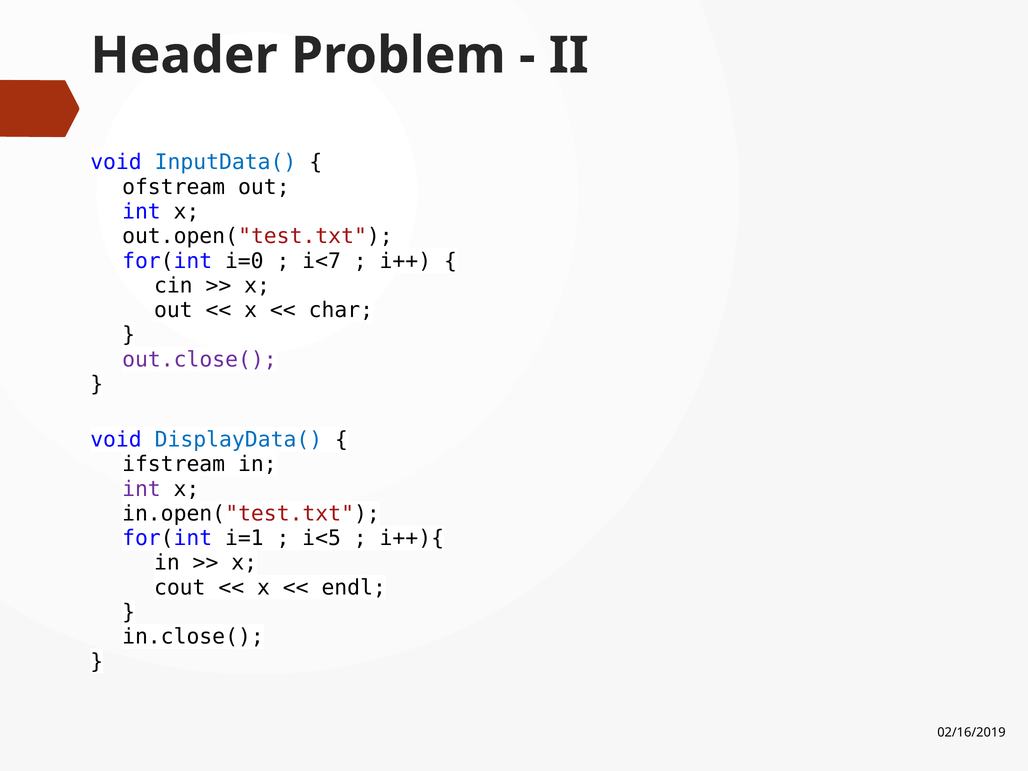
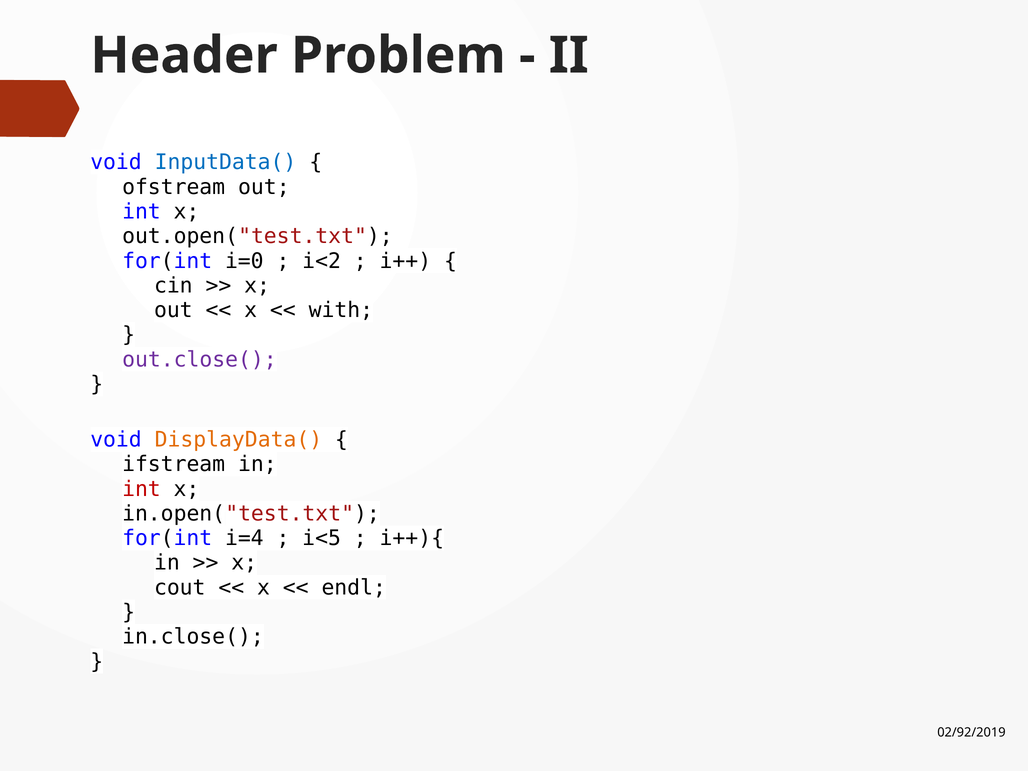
i<7: i<7 -> i<2 (322, 261)
char: char -> with (341, 310)
DisplayData( colour: blue -> orange (238, 440)
int colour: purple -> red (141, 489)
i=1: i=1 -> i=4 (244, 538)
02/16/2019: 02/16/2019 -> 02/92/2019 (971, 732)
